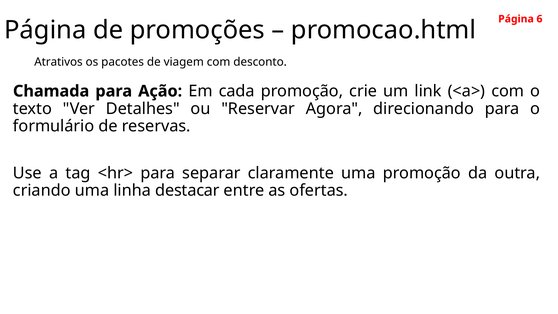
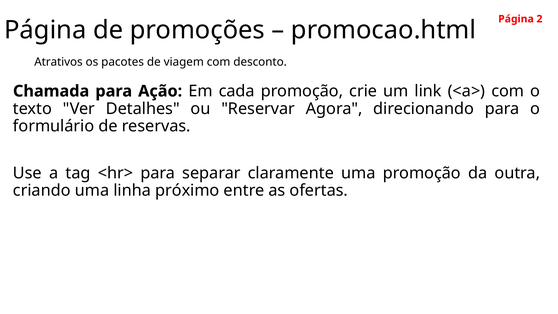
6: 6 -> 2 (539, 19)
destacar: destacar -> próximo (187, 190)
